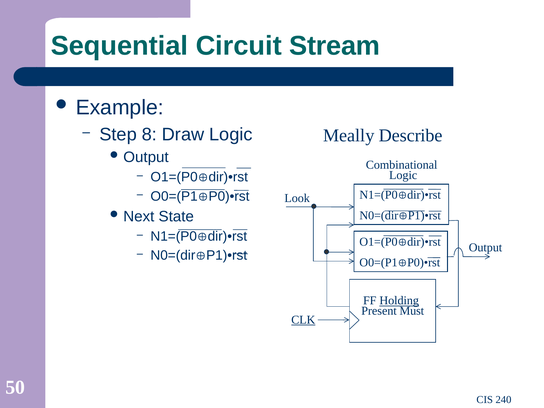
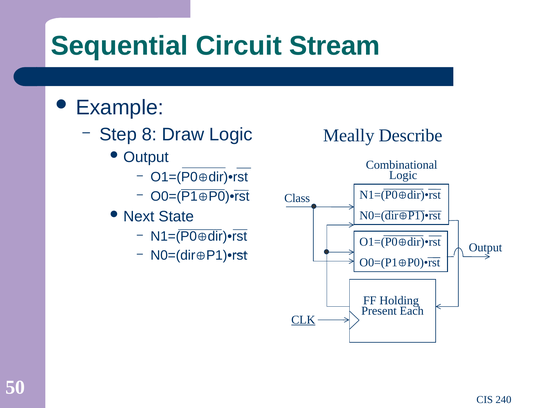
Look: Look -> Class (297, 198)
Holding underline: present -> none (399, 301)
Must: Must -> Each (412, 311)
